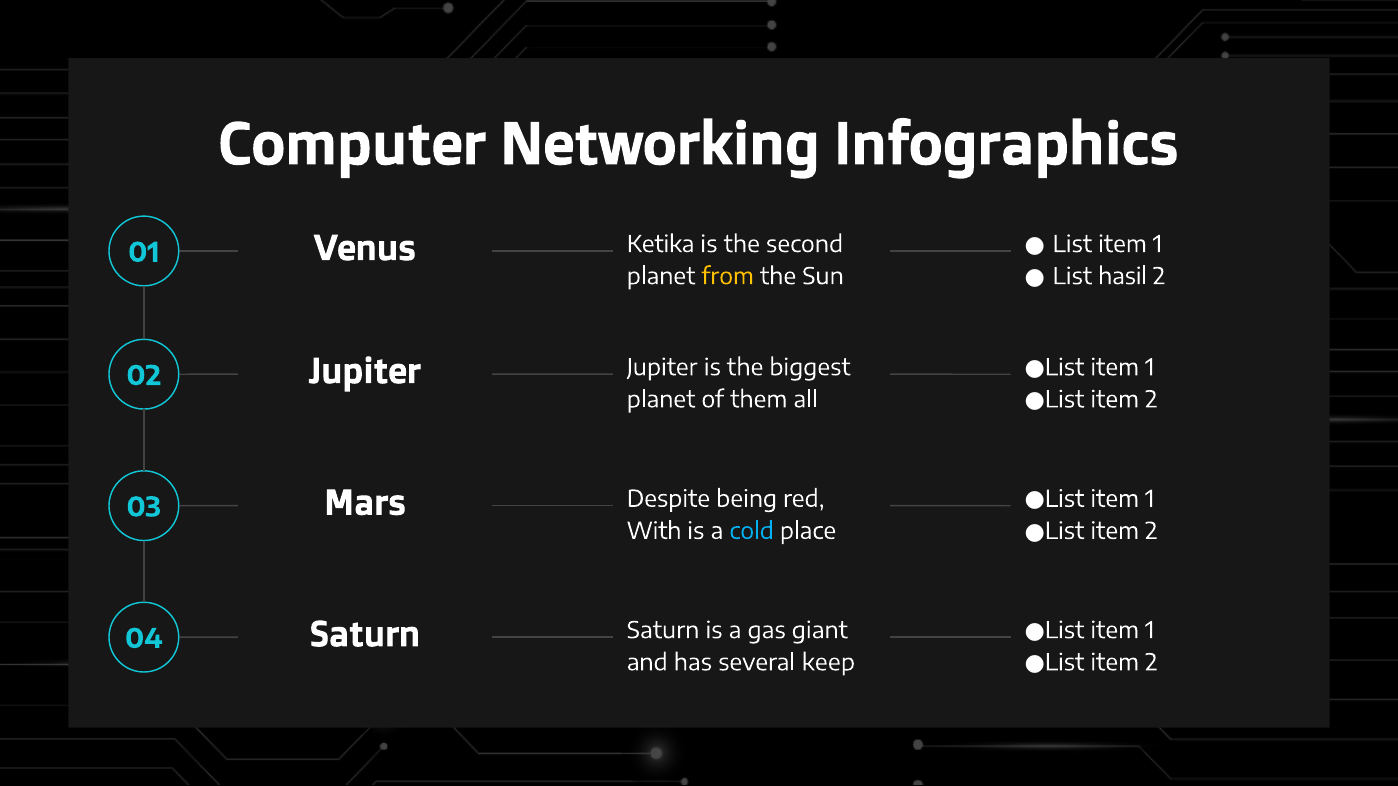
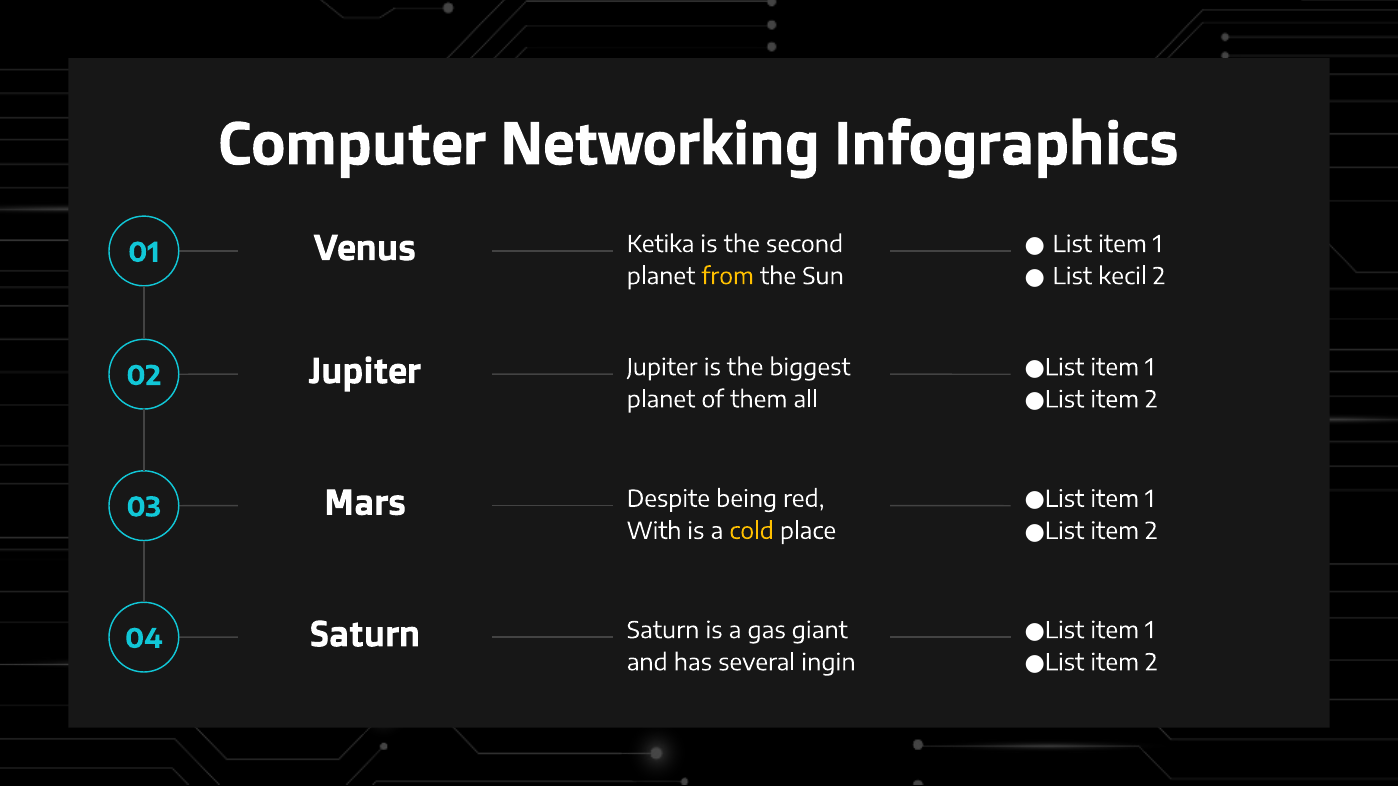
hasil: hasil -> kecil (1122, 277)
cold colour: light blue -> yellow (752, 531)
keep: keep -> ingin (828, 663)
